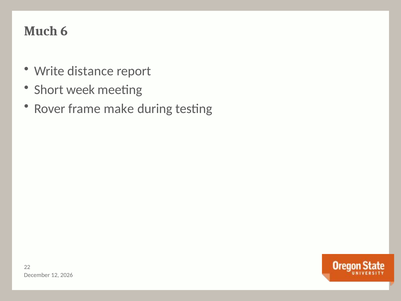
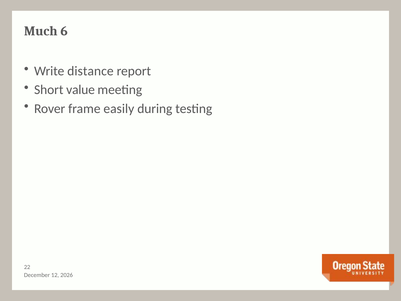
week: week -> value (81, 90)
make: make -> easily (119, 109)
